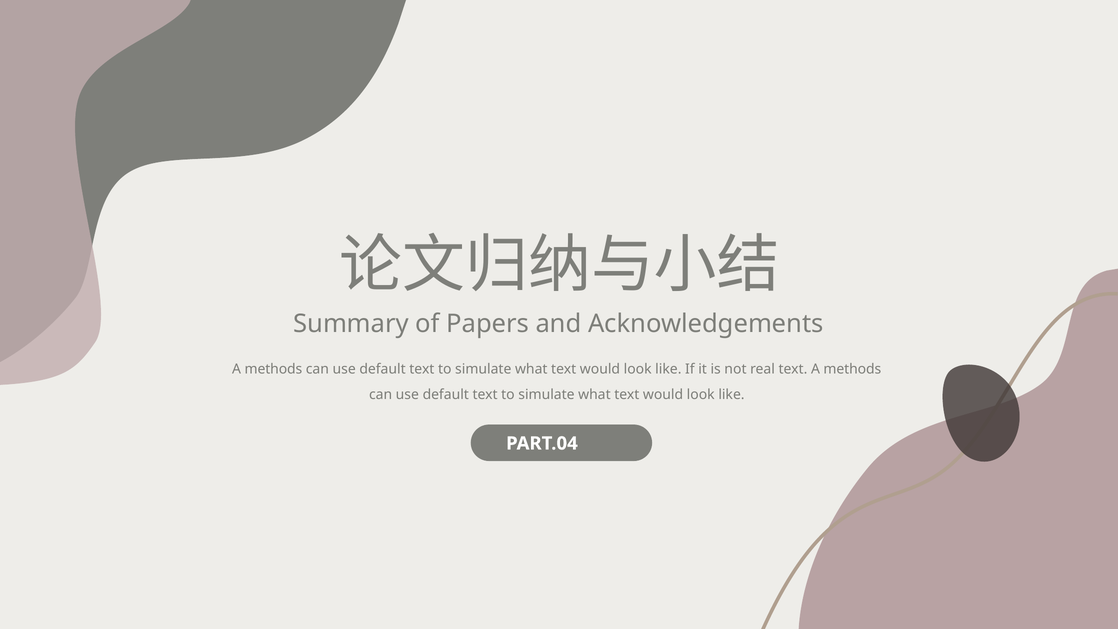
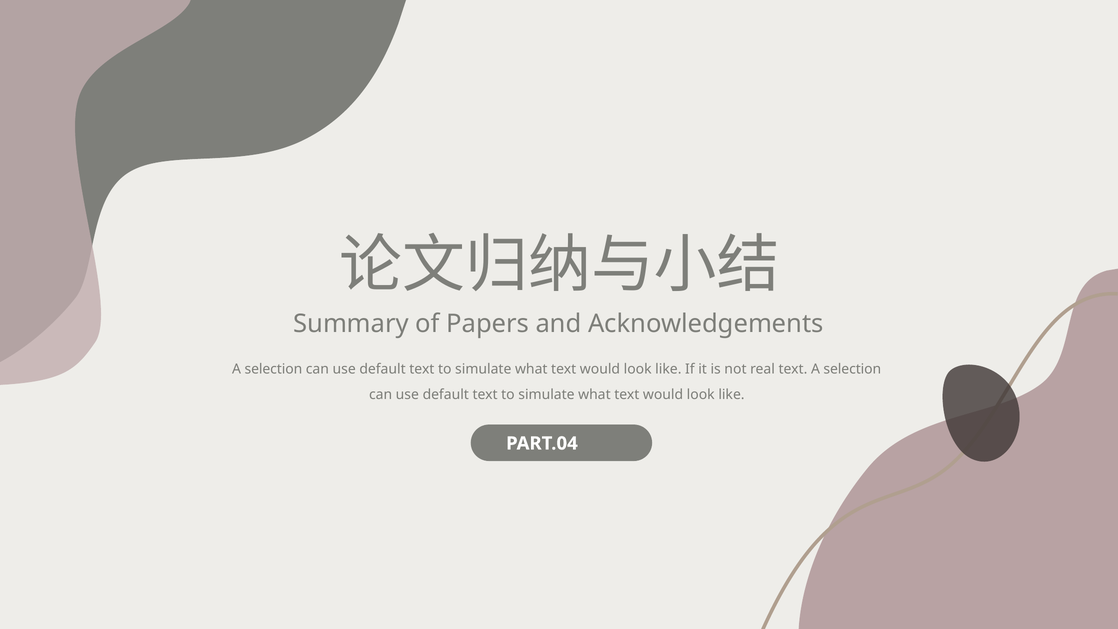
methods: methods -> selection (273, 369)
text A methods: methods -> selection (852, 369)
